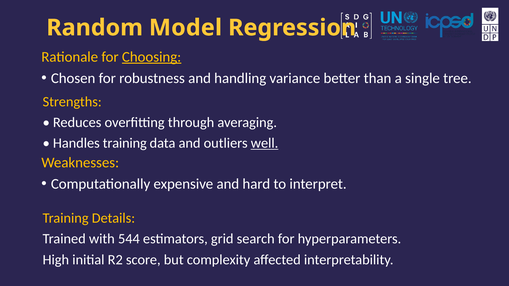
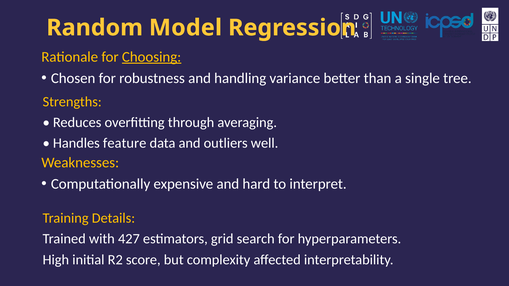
Handles training: training -> feature (125, 143)
well underline: present -> none (265, 143)
544: 544 -> 427 (129, 239)
